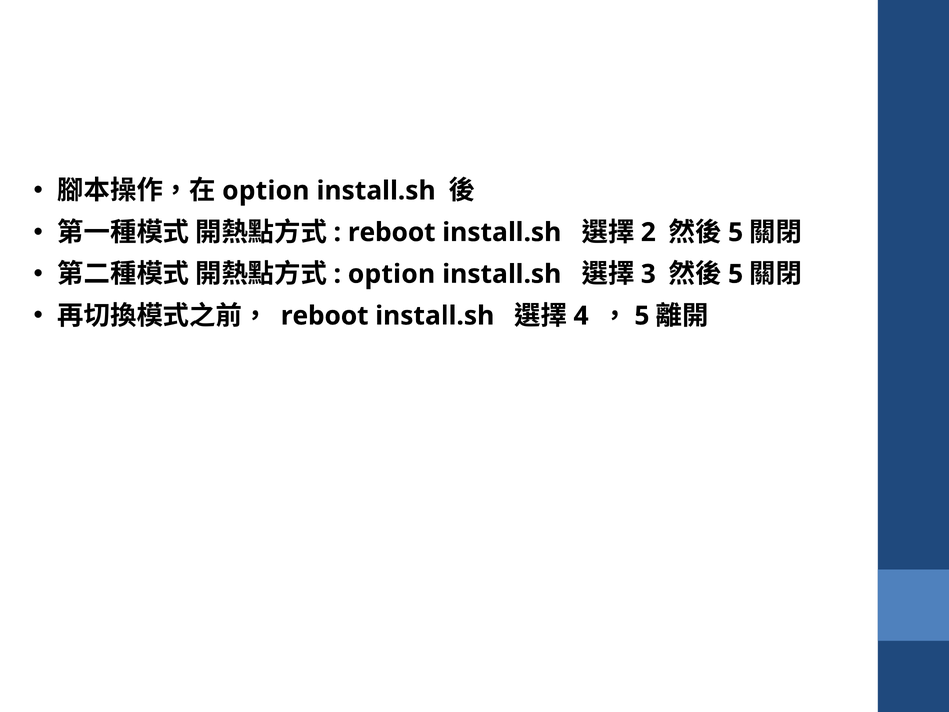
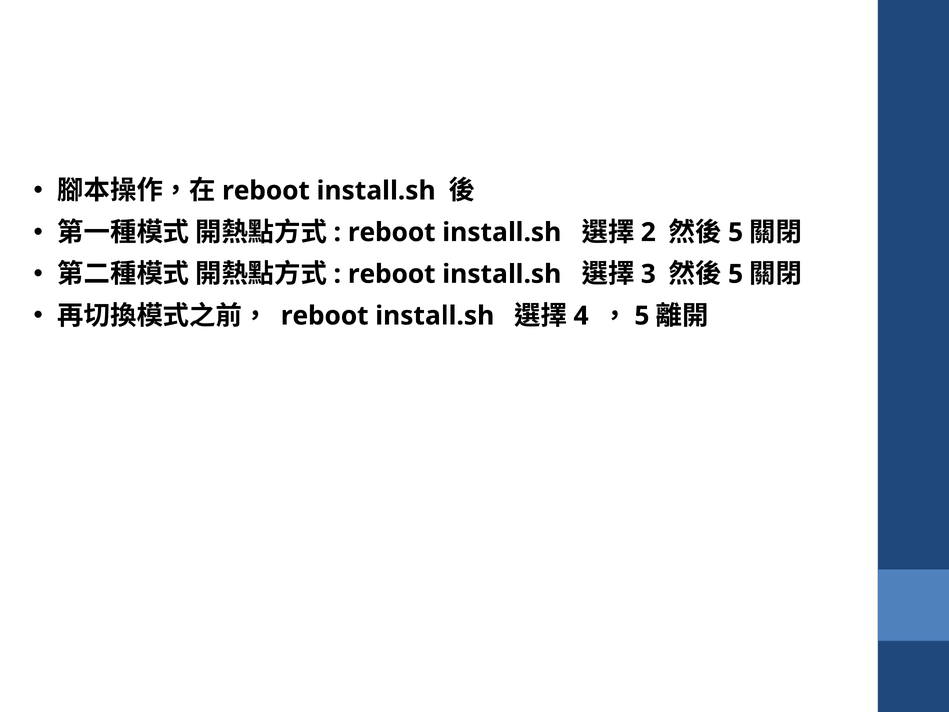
option: option -> reboot (266, 191)
option: option -> reboot (392, 274)
